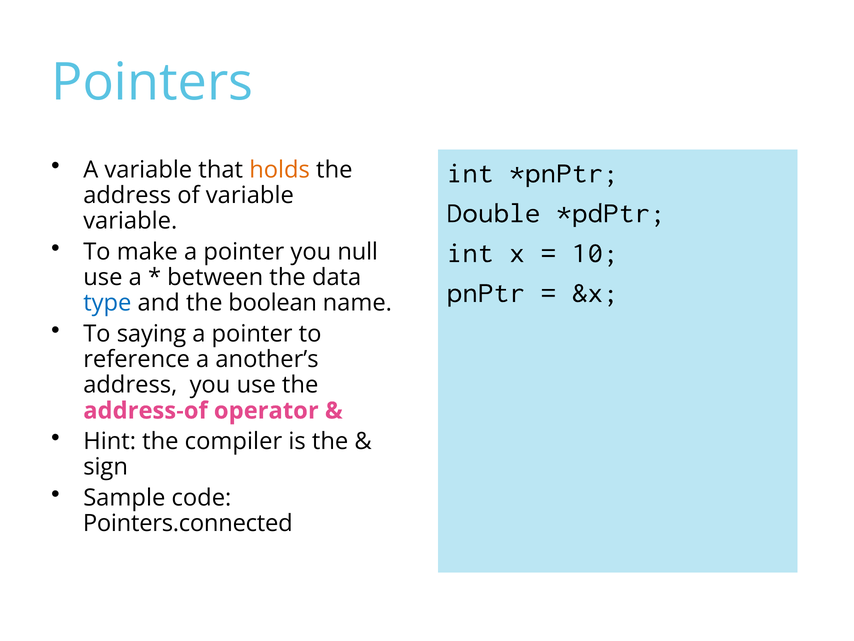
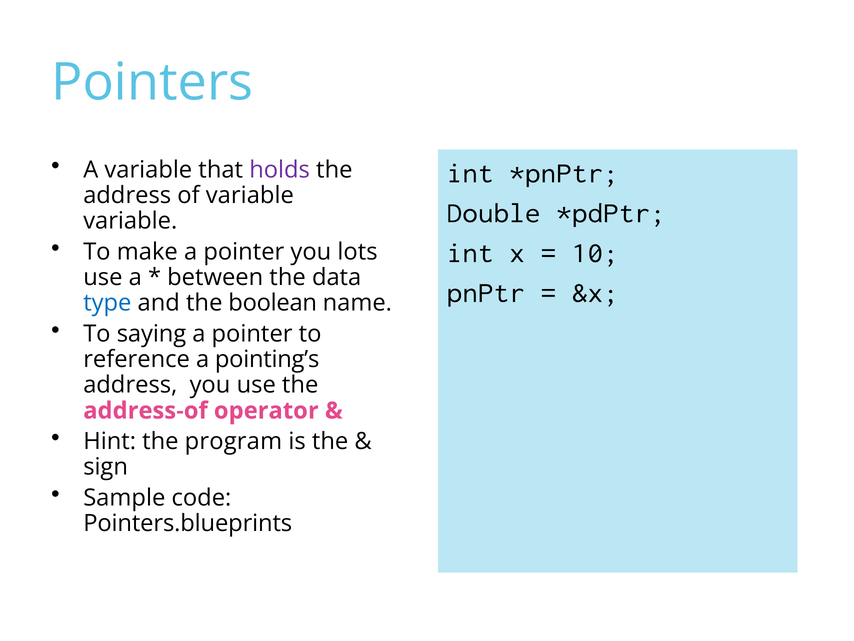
holds colour: orange -> purple (280, 170)
null: null -> lots (358, 252)
another’s: another’s -> pointing’s (267, 359)
compiler: compiler -> program (233, 441)
Pointers.connected: Pointers.connected -> Pointers.blueprints (188, 523)
